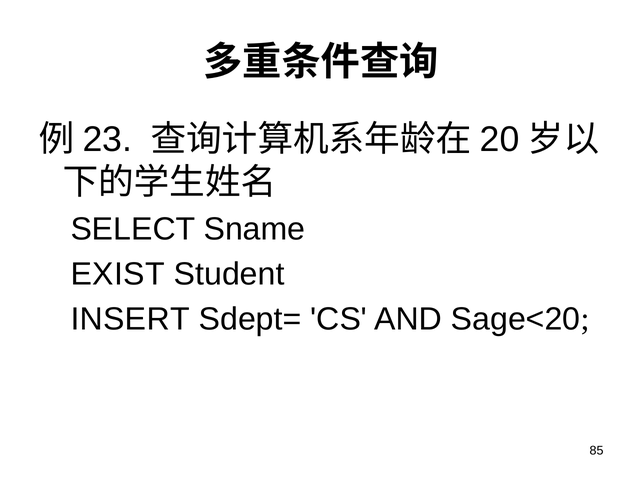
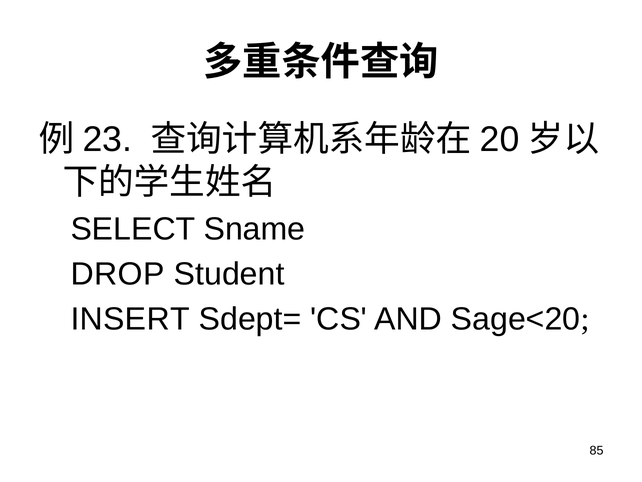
EXIST: EXIST -> DROP (118, 274)
